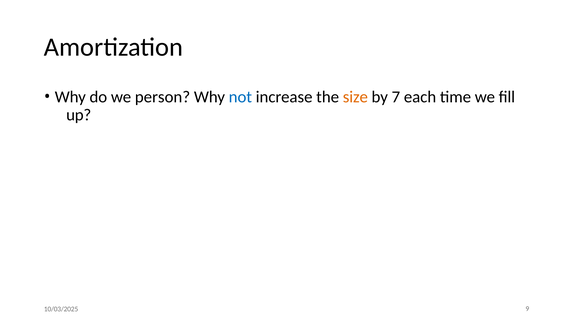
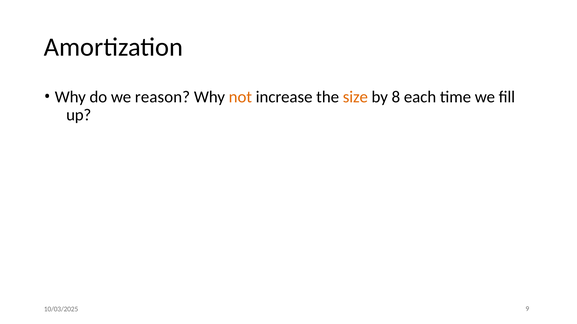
person: person -> reason (162, 97)
not colour: blue -> orange (240, 97)
7: 7 -> 8 (396, 97)
